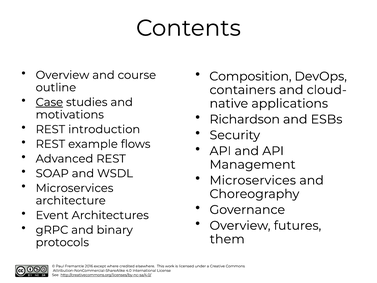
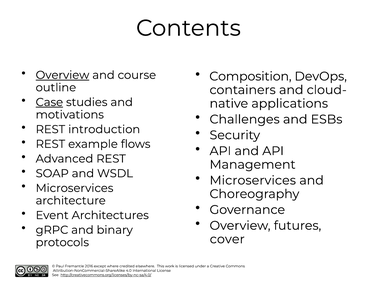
Overview underline: none -> present (62, 75)
Richardson: Richardson -> Challenges (245, 119)
them: them -> cover (227, 239)
